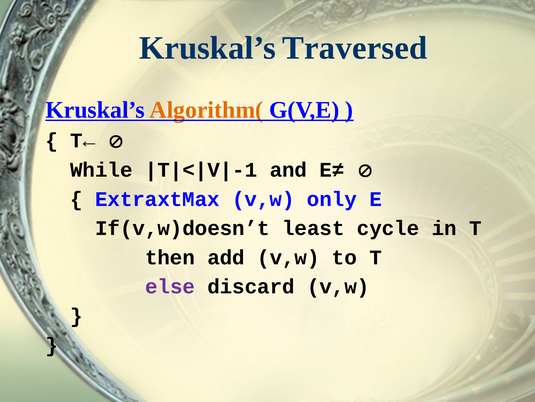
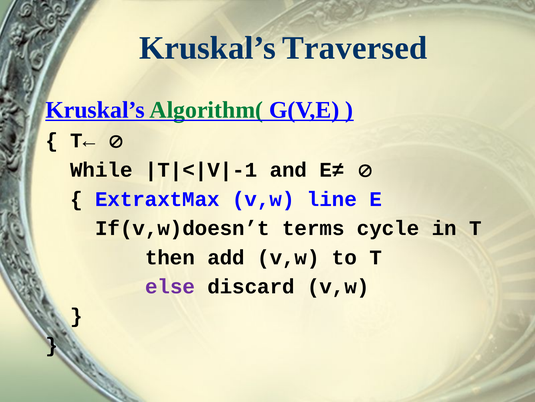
Algorithm( colour: orange -> green (206, 110)
only: only -> line (332, 199)
least: least -> terms (313, 228)
